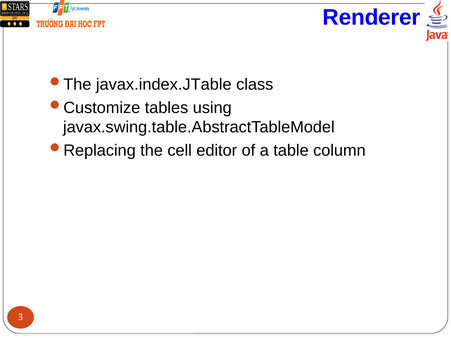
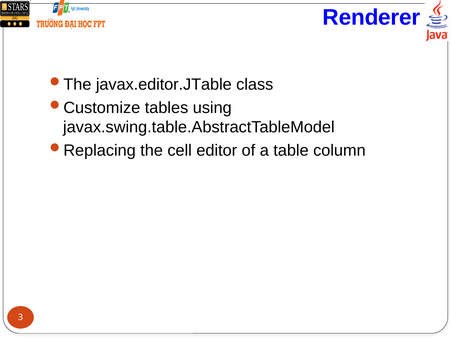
javax.index.JTable: javax.index.JTable -> javax.editor.JTable (164, 85)
